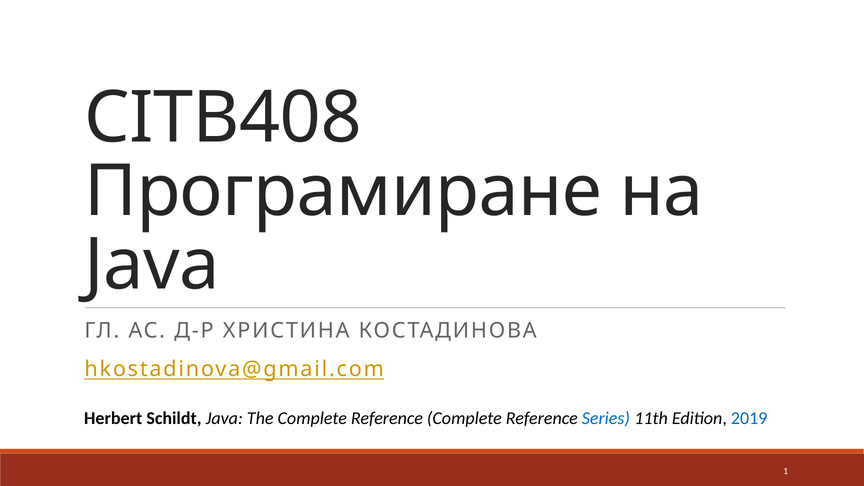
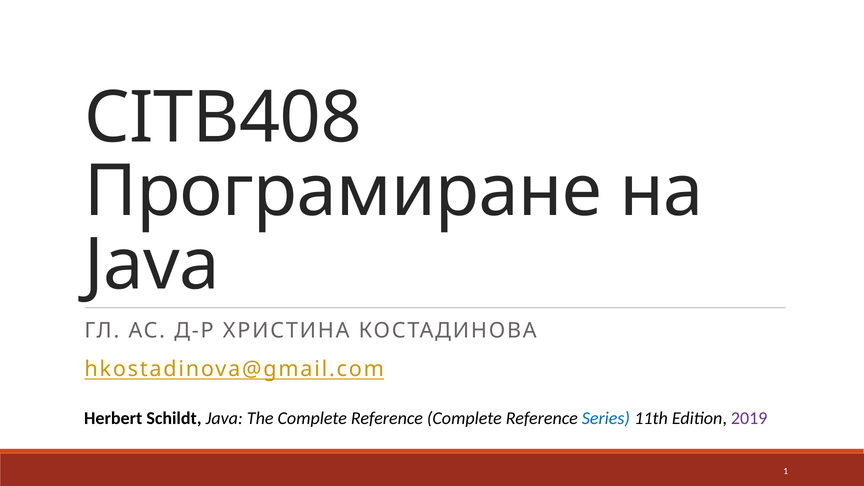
2019 colour: blue -> purple (749, 418)
